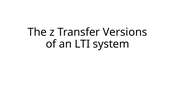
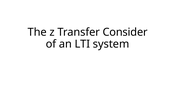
Versions: Versions -> Consider (125, 32)
